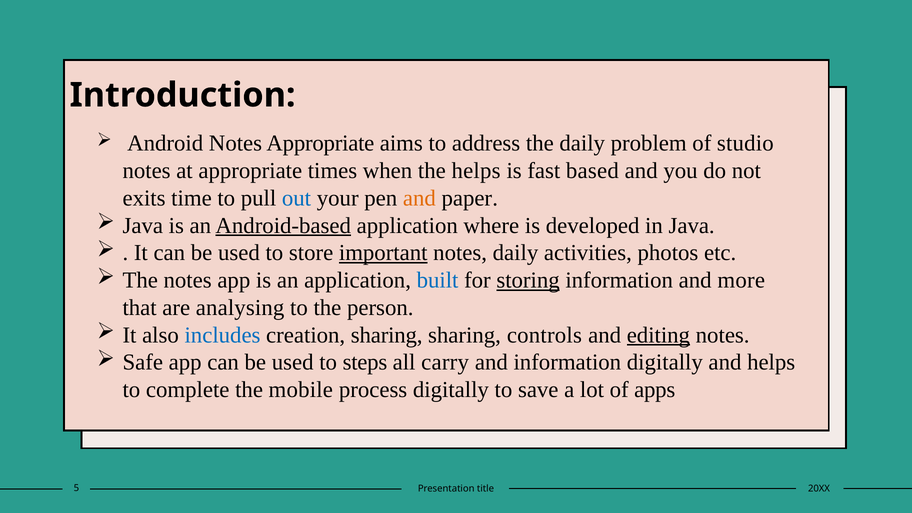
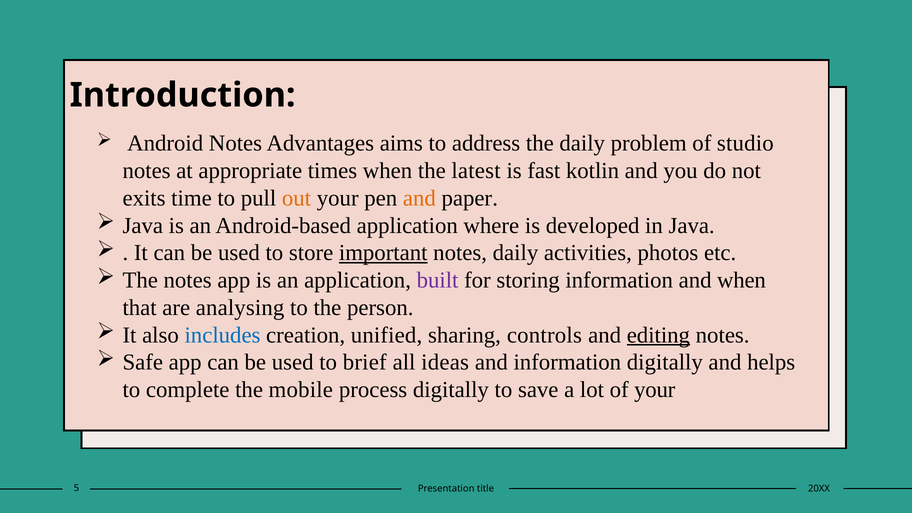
Notes Appropriate: Appropriate -> Advantages (320, 143)
the helps: helps -> latest (476, 171)
based: based -> kotlin (593, 171)
out colour: blue -> orange (297, 198)
Android-based underline: present -> none (283, 226)
built colour: blue -> purple (438, 280)
storing underline: present -> none (528, 280)
and more: more -> when (741, 280)
creation sharing: sharing -> unified (387, 335)
steps: steps -> brief (365, 362)
carry: carry -> ideas (445, 362)
of apps: apps -> your (655, 390)
